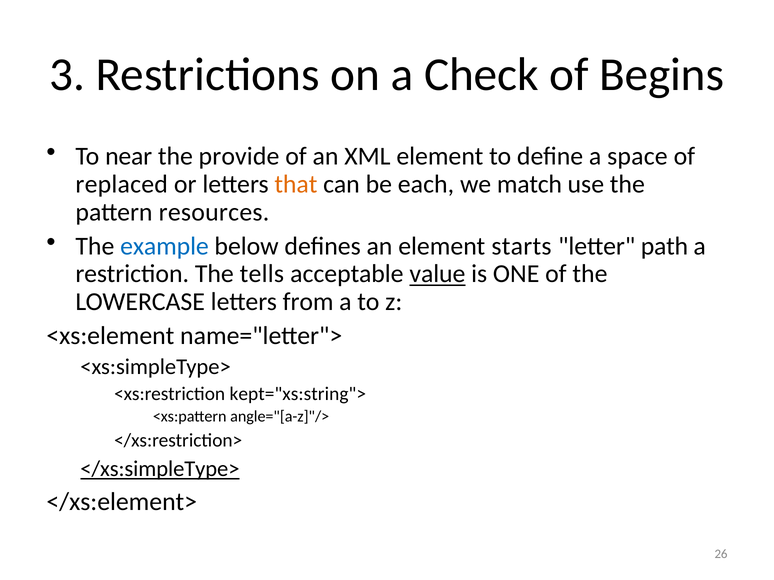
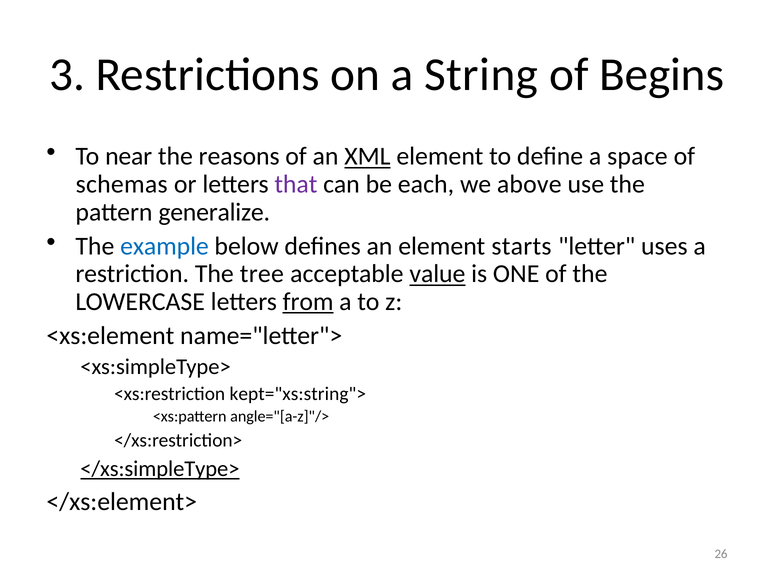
Check: Check -> String (481, 75)
provide: provide -> reasons (239, 157)
XML underline: none -> present (367, 157)
replaced: replaced -> schemas (122, 184)
that colour: orange -> purple (296, 184)
match: match -> above (529, 184)
resources: resources -> generalize (214, 212)
path: path -> uses (664, 246)
tells: tells -> tree (262, 274)
from underline: none -> present (308, 302)
